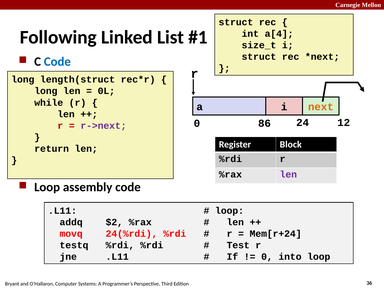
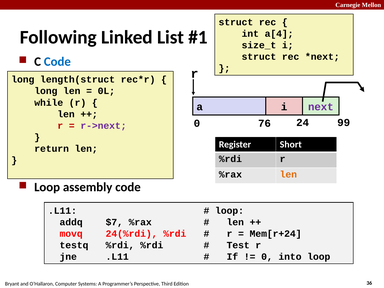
next colour: orange -> purple (321, 107)
86: 86 -> 76 (264, 123)
12: 12 -> 99 (344, 123)
Block: Block -> Short (291, 145)
len colour: purple -> orange (288, 175)
$2: $2 -> $7 (114, 222)
